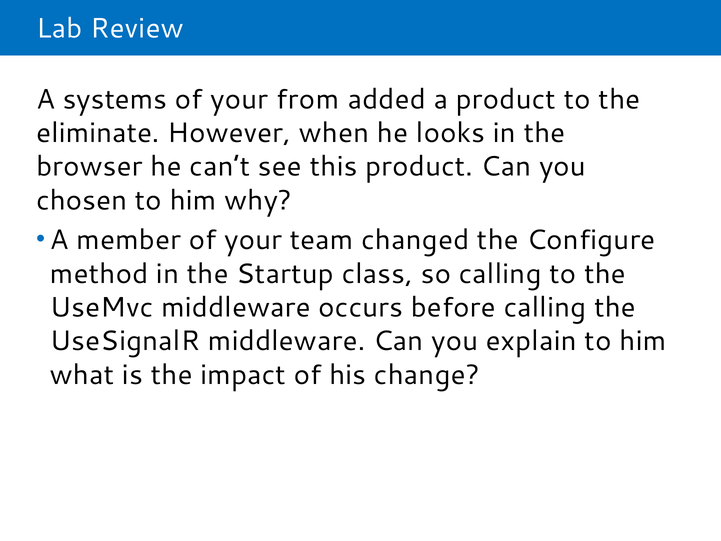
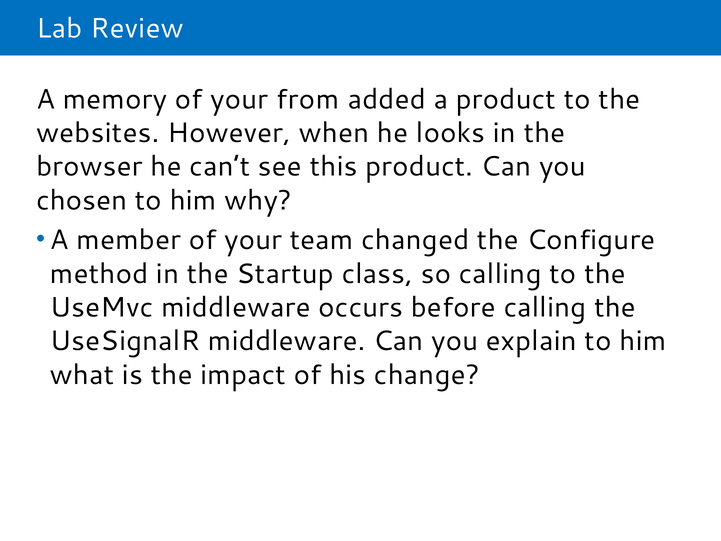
systems: systems -> memory (115, 99)
eliminate: eliminate -> websites (98, 133)
